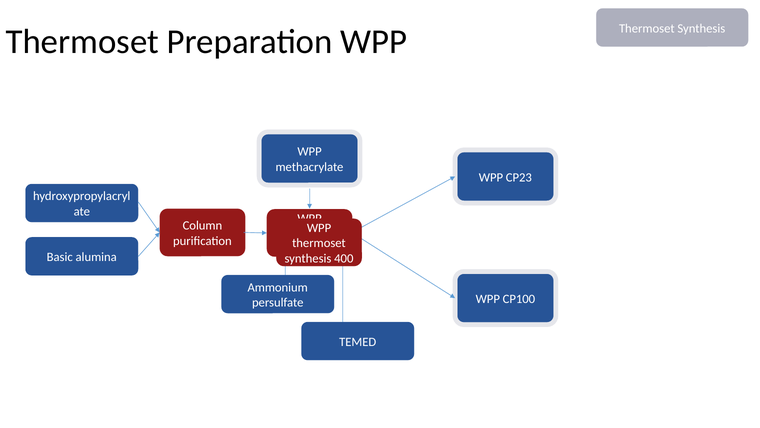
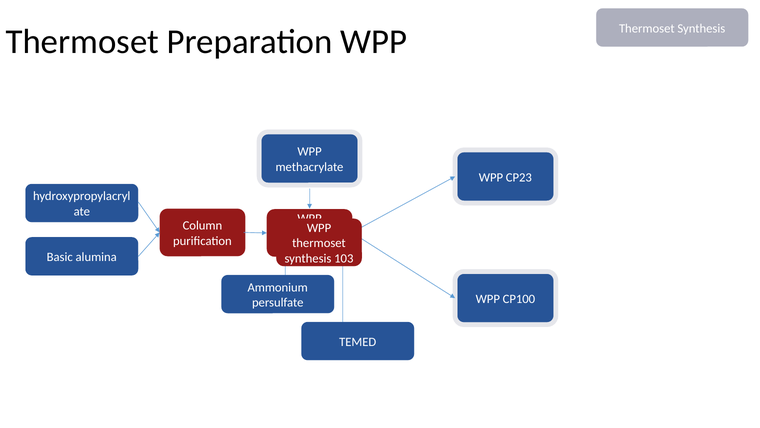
400: 400 -> 103 (344, 258)
